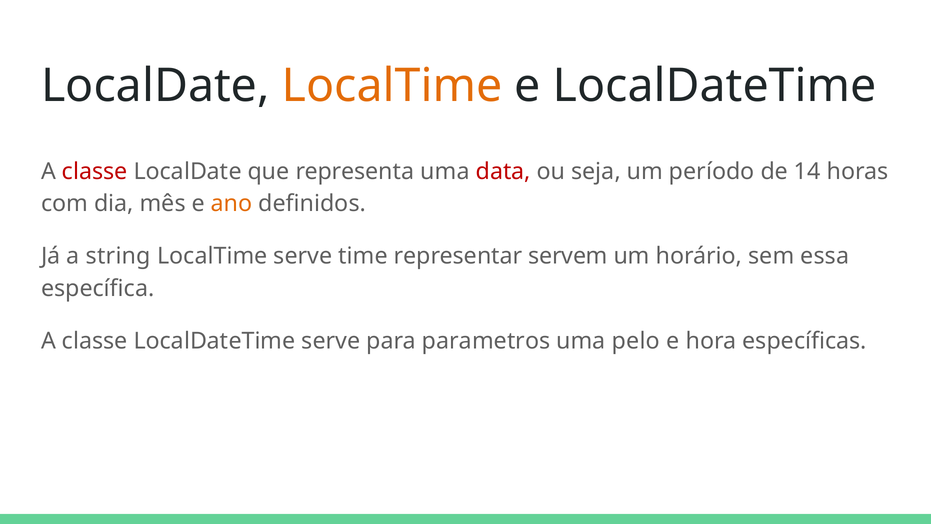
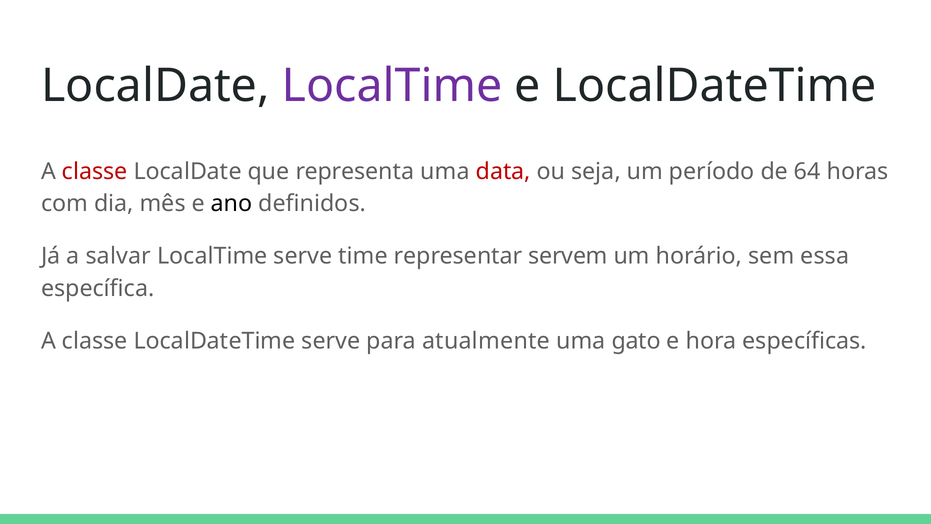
LocalTime colour: orange -> purple (392, 86)
14: 14 -> 64 (807, 171)
ano colour: orange -> black (232, 203)
string: string -> salvar (118, 256)
parametros: parametros -> atualmente (486, 341)
pelo: pelo -> gato (636, 341)
